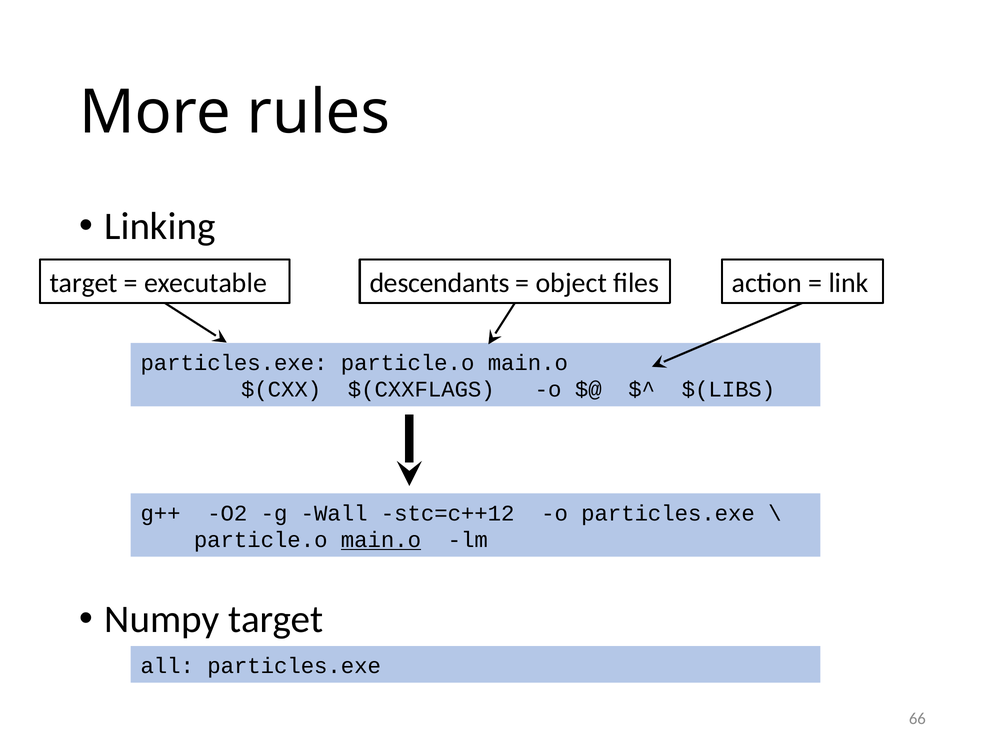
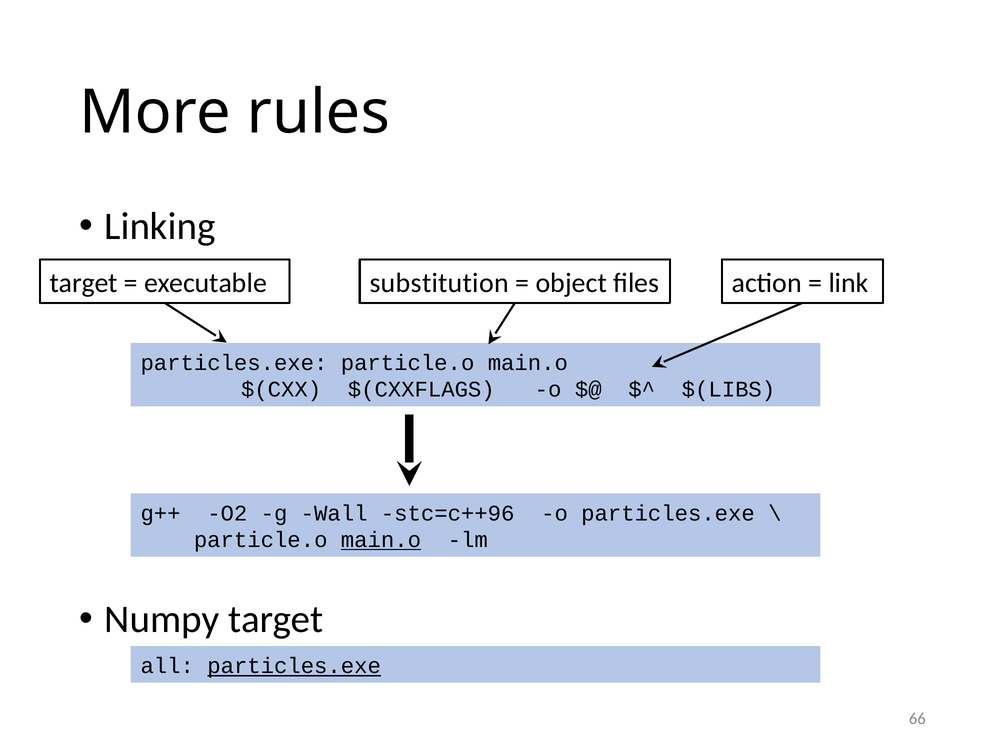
descendants: descendants -> substitution (439, 284)
stc=c++12: stc=c++12 -> stc=c++96 (448, 514)
particles.exe underline: none -> present (294, 667)
